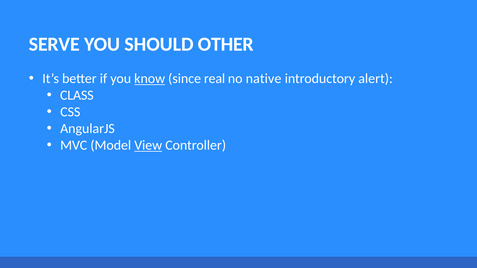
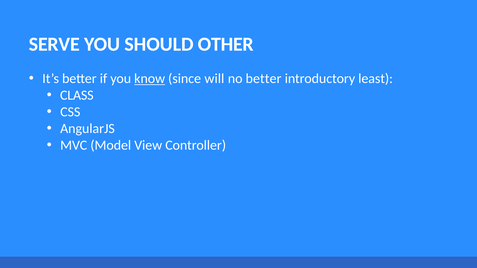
real: real -> will (214, 79)
no native: native -> better (264, 79)
alert: alert -> least (376, 79)
View underline: present -> none (148, 146)
